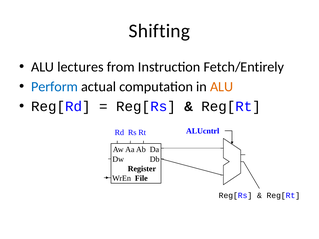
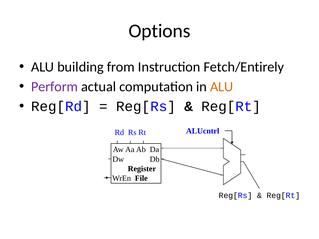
Shifting: Shifting -> Options (160, 31)
lectures: lectures -> building (80, 67)
Perform colour: blue -> purple (55, 87)
